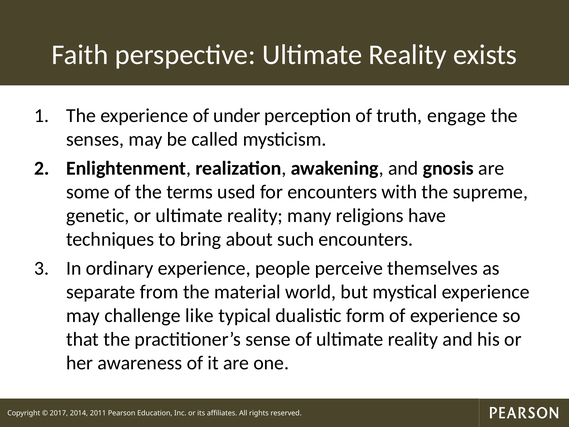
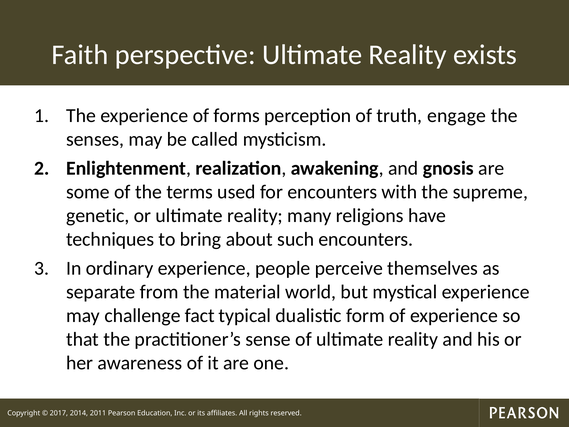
under: under -> forms (237, 116)
like: like -> fact (200, 315)
